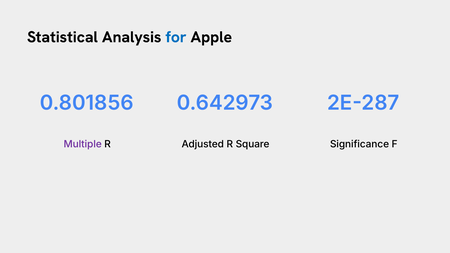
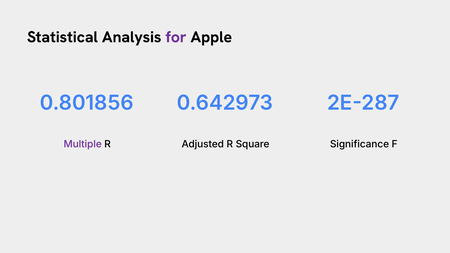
for colour: blue -> purple (176, 37)
